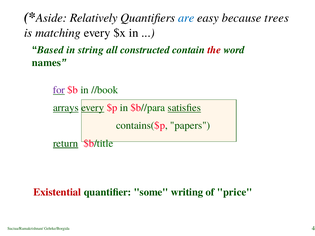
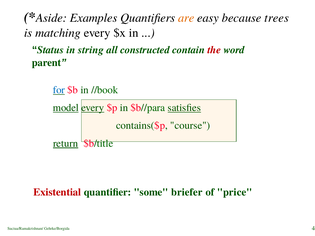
Relatively: Relatively -> Examples (94, 18)
are colour: blue -> orange (186, 18)
Based: Based -> Status (51, 50)
names: names -> parent (47, 63)
for colour: purple -> blue (59, 90)
arrays: arrays -> model (66, 108)
papers: papers -> course (190, 126)
writing: writing -> briefer (187, 192)
